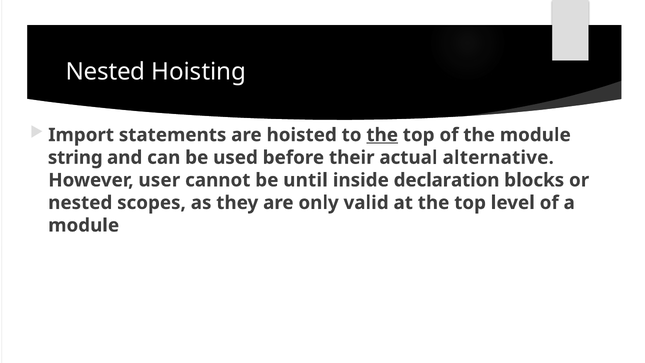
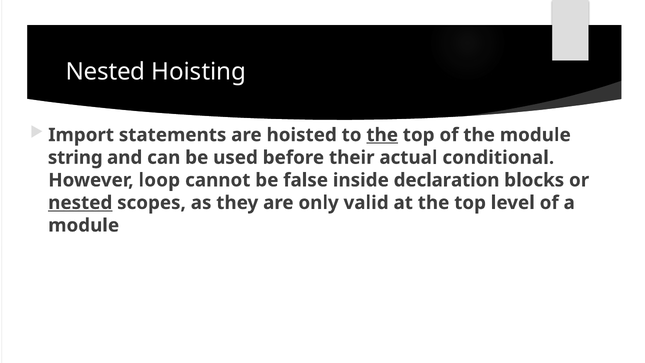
alternative: alternative -> conditional (498, 158)
user: user -> loop (159, 180)
until: until -> false (306, 180)
nested underline: none -> present (80, 203)
